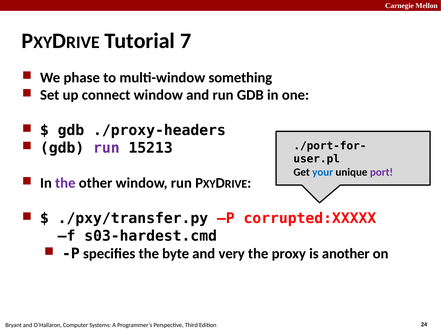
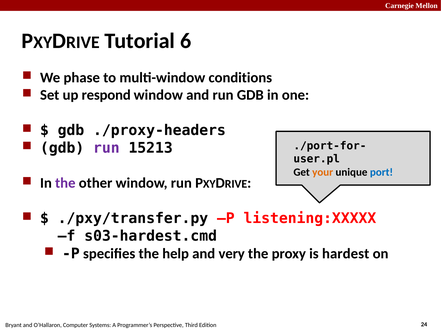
7: 7 -> 6 (186, 41)
something: something -> conditions (240, 78)
connect: connect -> respond (106, 95)
your colour: blue -> orange (323, 173)
port colour: purple -> blue (382, 173)
corrupted:XXXXX: corrupted:XXXXX -> listening:XXXXX (310, 219)
byte: byte -> help (176, 254)
another: another -> hardest (346, 254)
